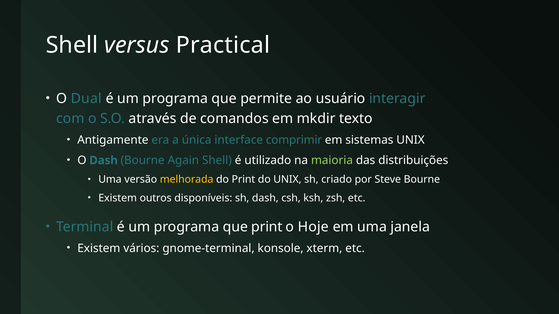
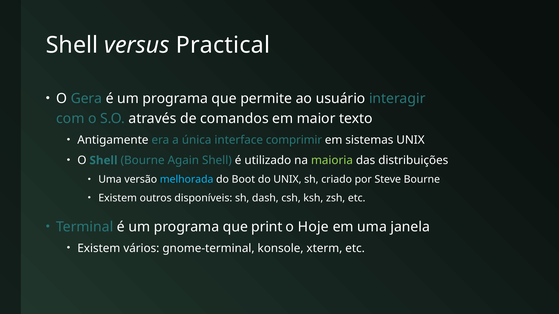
Dual: Dual -> Gera (86, 99)
mkdir: mkdir -> maior (316, 119)
O Dash: Dash -> Shell (103, 161)
melhorada colour: yellow -> light blue (187, 180)
do Print: Print -> Boot (243, 180)
